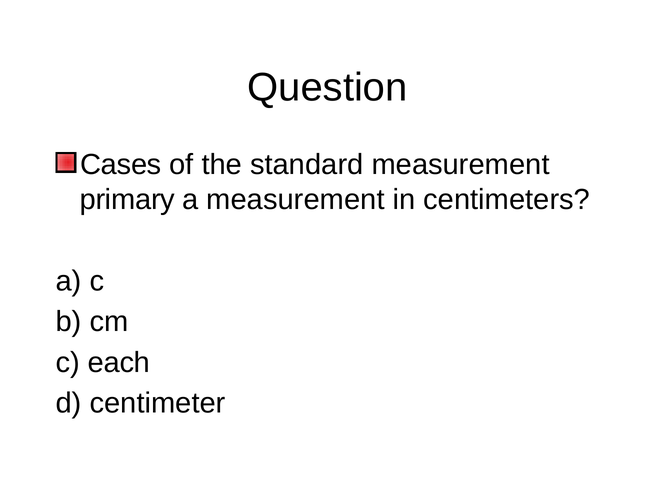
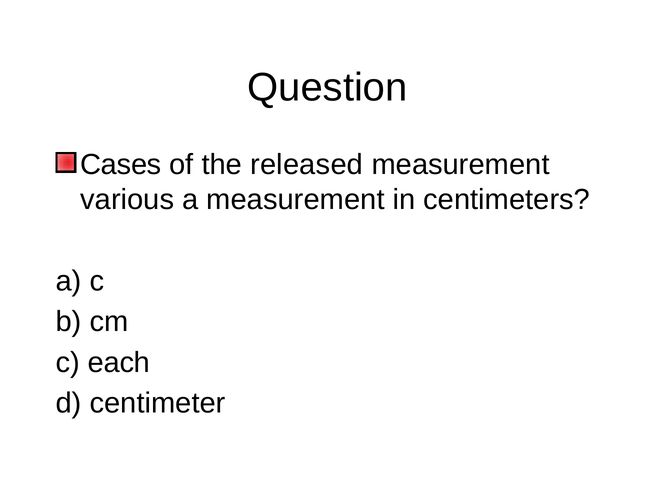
standard: standard -> released (307, 165)
primary: primary -> various (127, 200)
